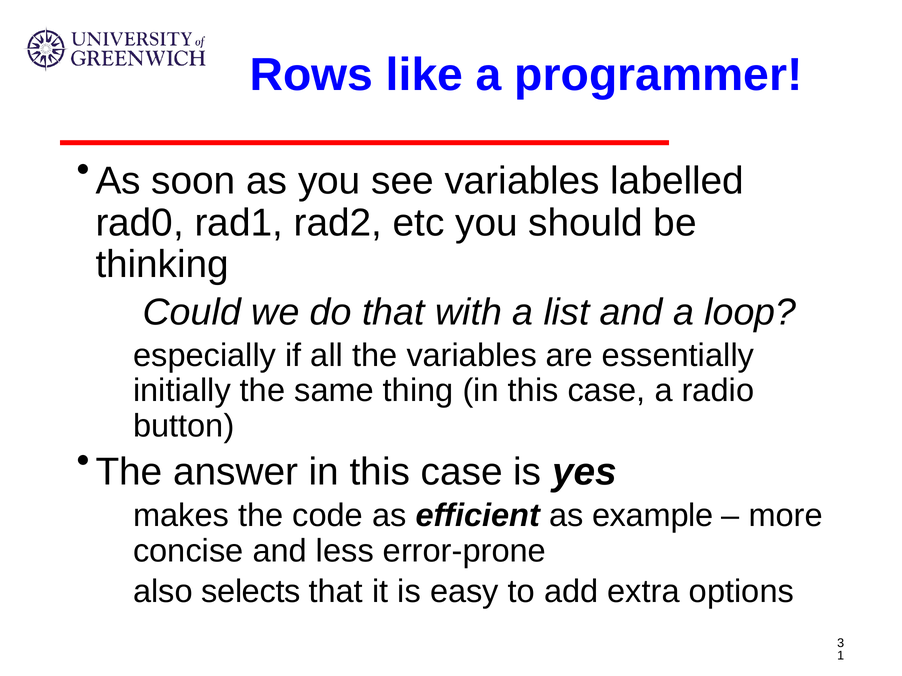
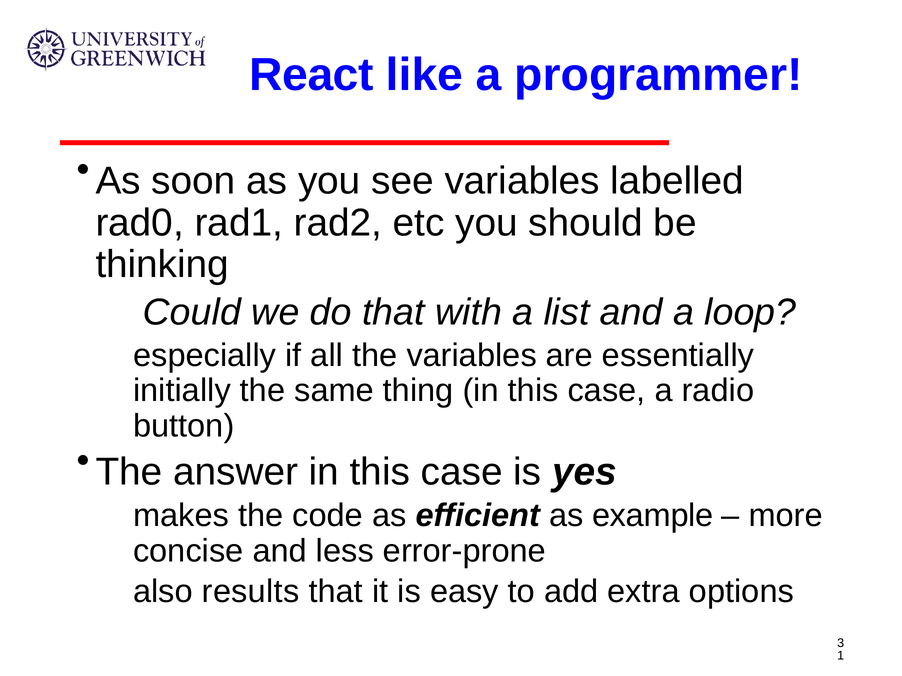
Rows: Rows -> React (312, 75)
selects: selects -> results (251, 592)
